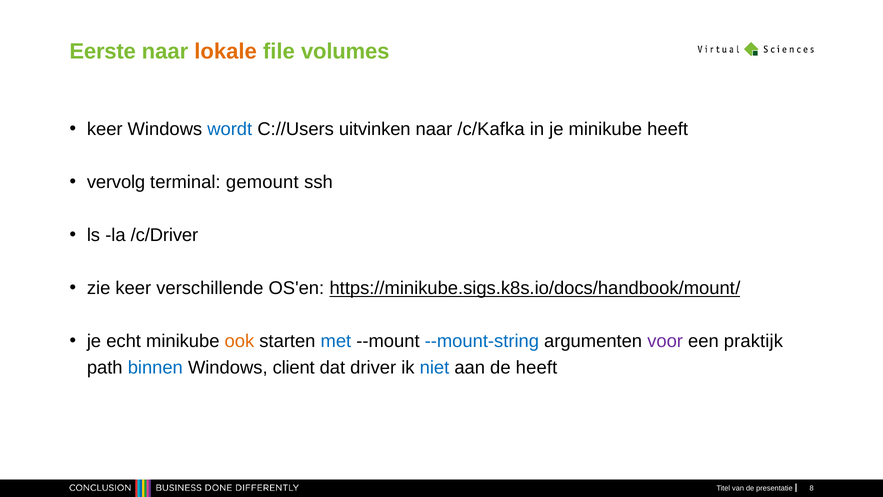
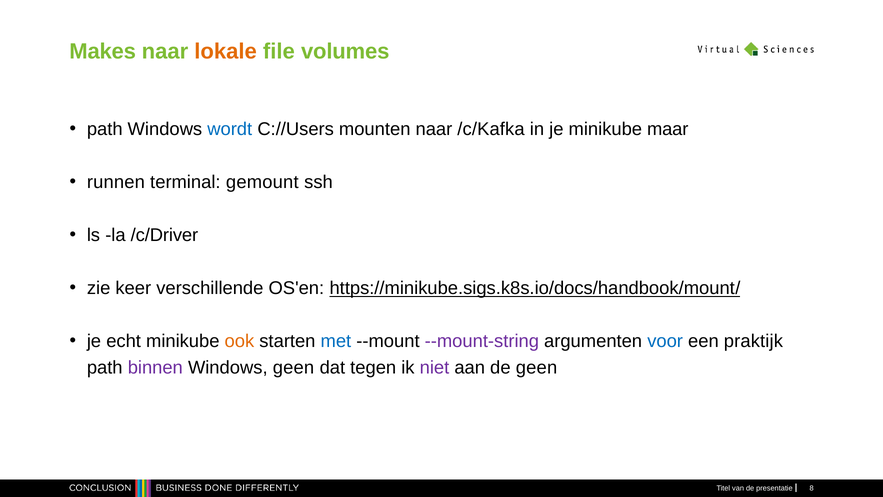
Eerste: Eerste -> Makes (103, 52)
keer: keer -> path (105, 129)
uitvinken: uitvinken -> mounten (375, 129)
minikube heeft: heeft -> maar (668, 129)
vervolg: vervolg -> runnen (116, 182)
--mount-string colour: blue -> purple (482, 341)
voor colour: purple -> blue (665, 341)
binnen colour: blue -> purple (155, 368)
Windows client: client -> geen (293, 368)
driver: driver -> tegen (373, 368)
niet colour: blue -> purple (435, 368)
de heeft: heeft -> geen (537, 368)
